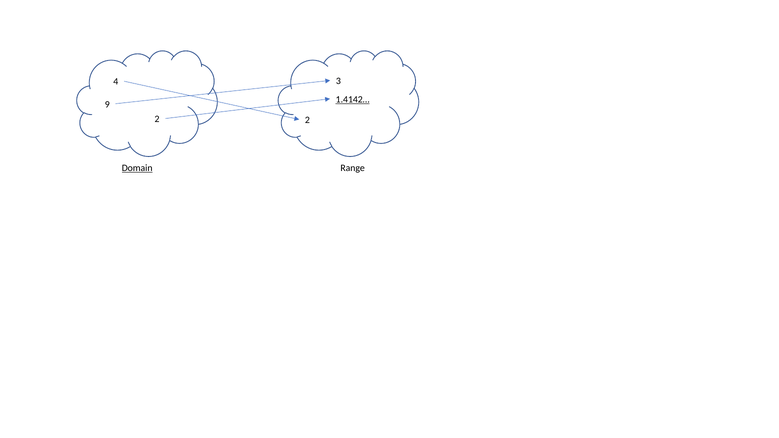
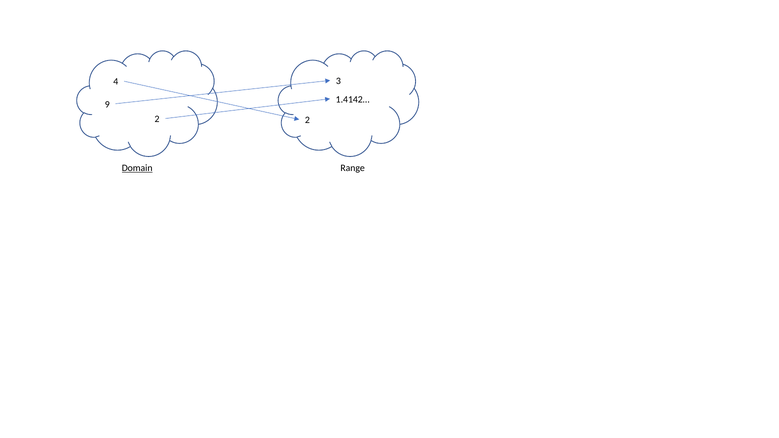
1.4142… underline: present -> none (353, 99)
